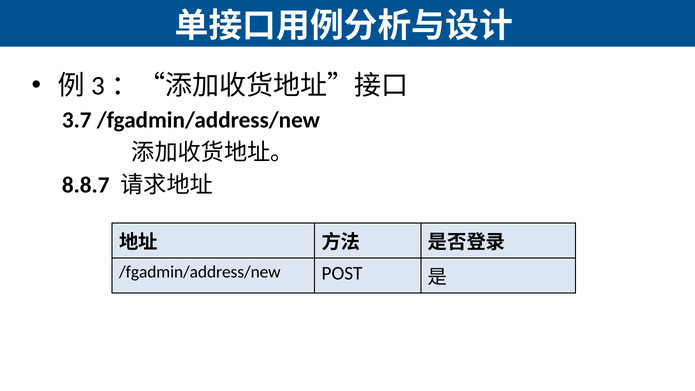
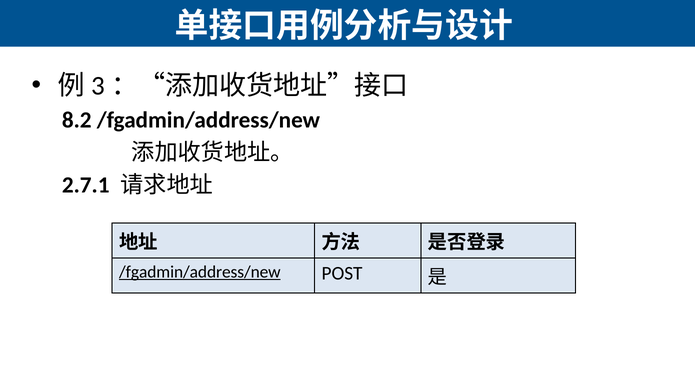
3.7: 3.7 -> 8.2 (77, 120)
8.8.7: 8.8.7 -> 2.7.1 (86, 185)
/fgadmin/address/new underline: none -> present (200, 272)
